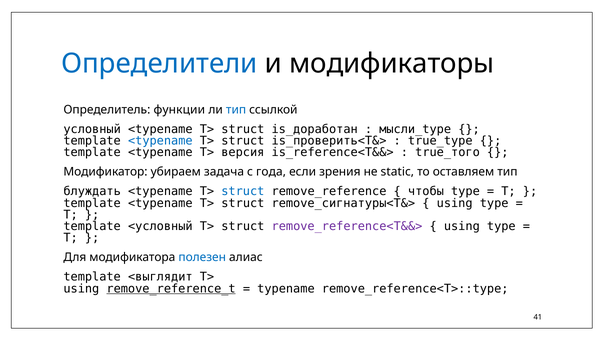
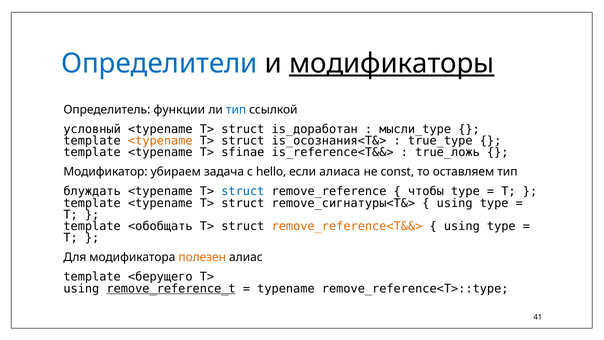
модификаторы underline: none -> present (392, 64)
<typename colour: blue -> orange (160, 141)
is_проверить<T&>: is_проверить<T&> -> is_осознания<T&> (329, 141)
версия: версия -> sfinae (243, 152)
true_того: true_того -> true_ложь (448, 152)
года: года -> hello (271, 172)
зрения: зрения -> алиаса (340, 172)
static: static -> const (397, 172)
<условный: <условный -> <обобщать (160, 226)
remove_reference<T&&> colour: purple -> orange (347, 226)
полезен colour: blue -> orange (202, 257)
<выглядит: <выглядит -> <берущего (160, 277)
